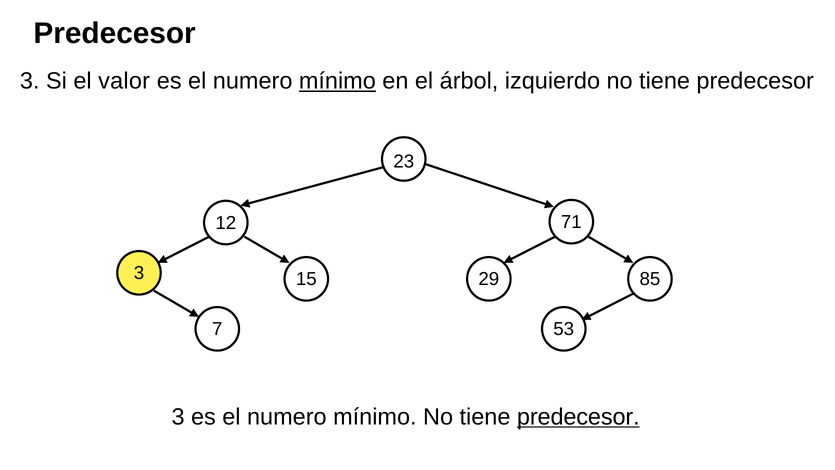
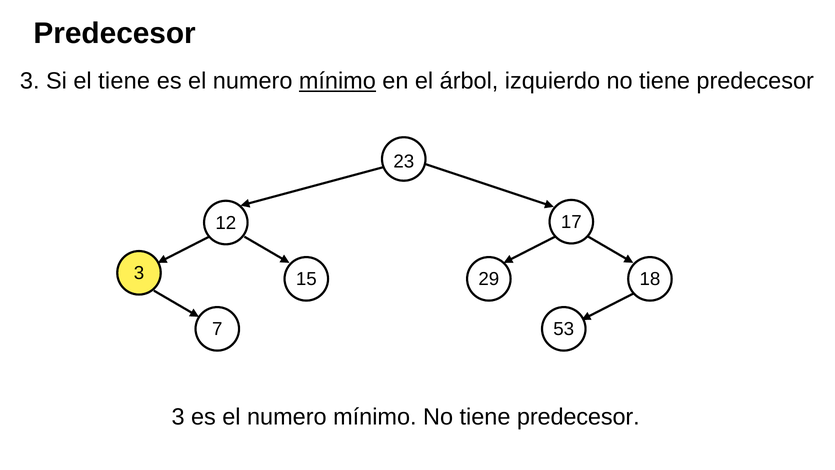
el valor: valor -> tiene (124, 81)
71: 71 -> 17 (571, 222)
85: 85 -> 18 (650, 279)
predecesor underline: present -> none (578, 417)
